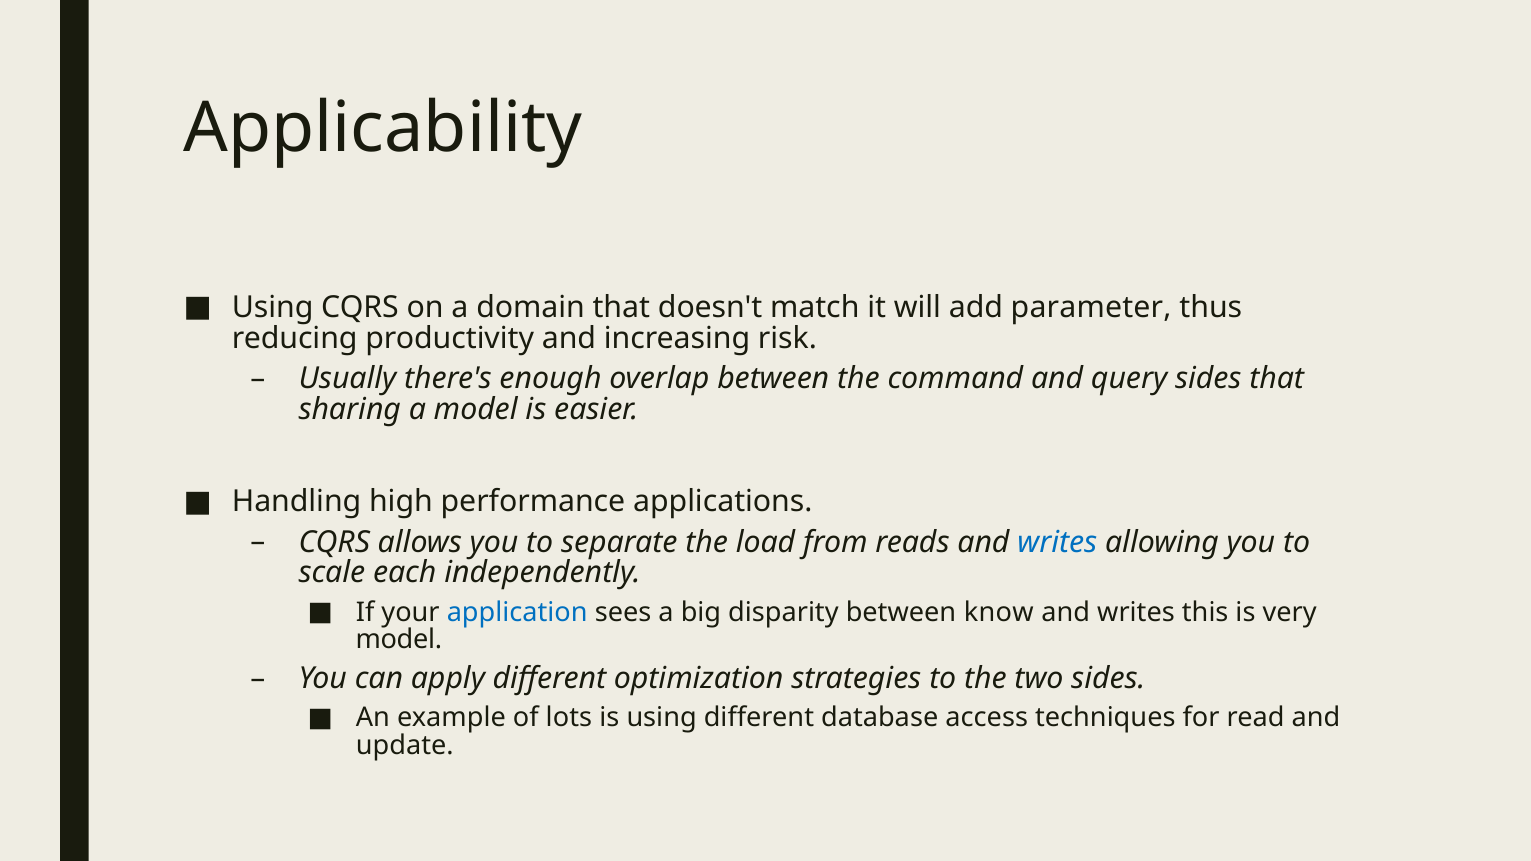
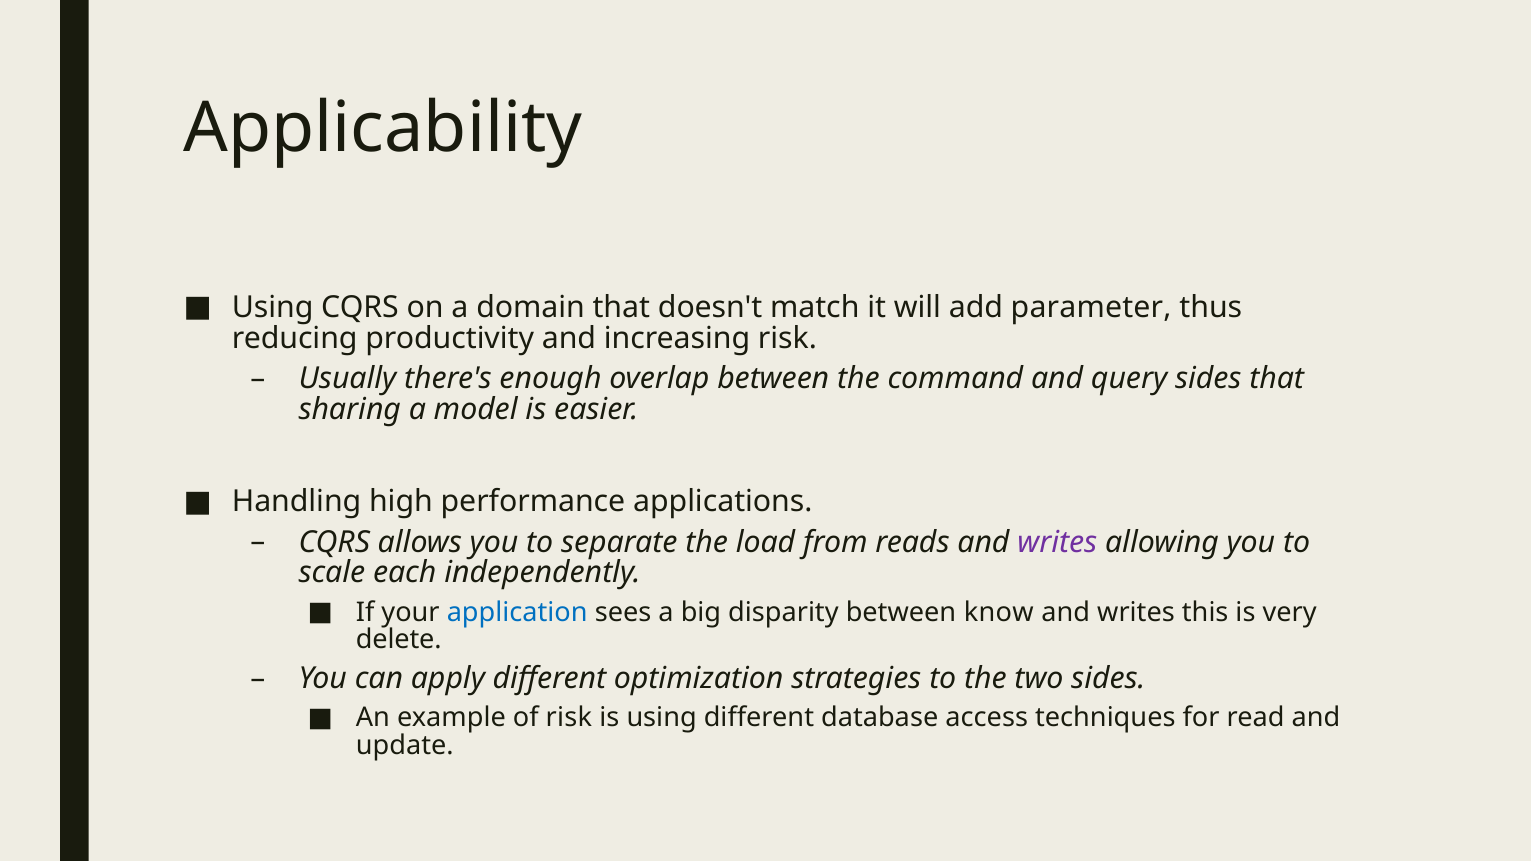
writes colour: blue -> purple (1057, 542)
model: model -> delete (399, 640)
of lots: lots -> risk (569, 718)
